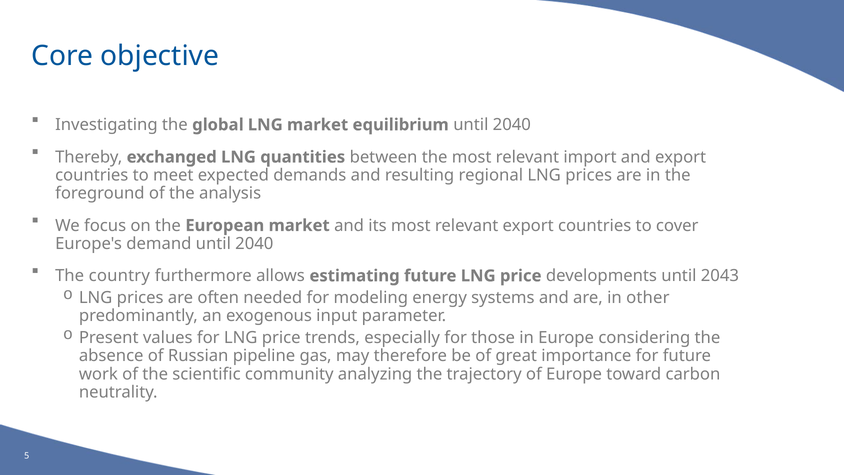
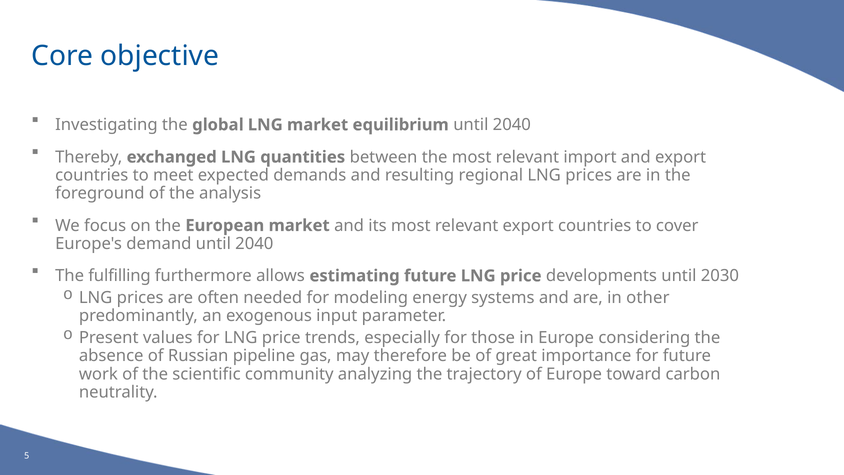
country: country -> fulfilling (120, 276)
2043: 2043 -> 2030 (720, 276)
